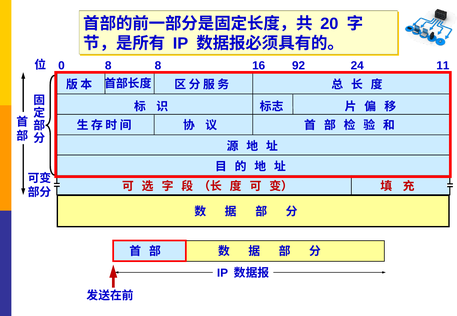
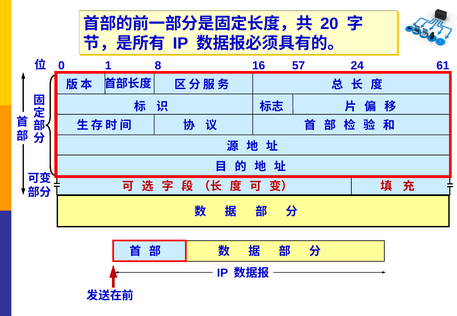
0 8: 8 -> 1 (108, 66)
92: 92 -> 57 (299, 66)
11: 11 -> 61 (443, 66)
